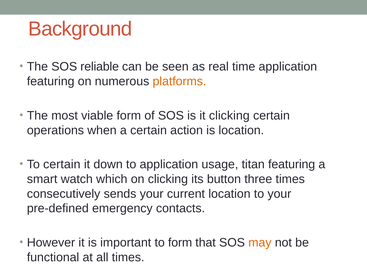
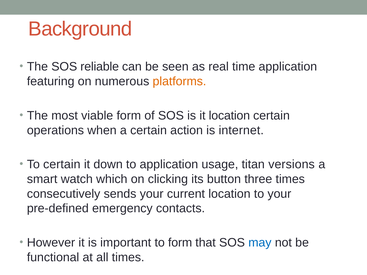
it clicking: clicking -> location (229, 116)
is location: location -> internet (241, 130)
titan featuring: featuring -> versions (292, 165)
may colour: orange -> blue (260, 243)
